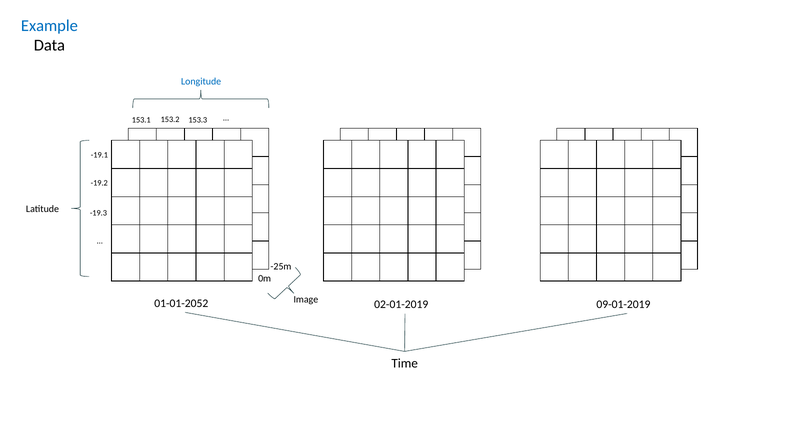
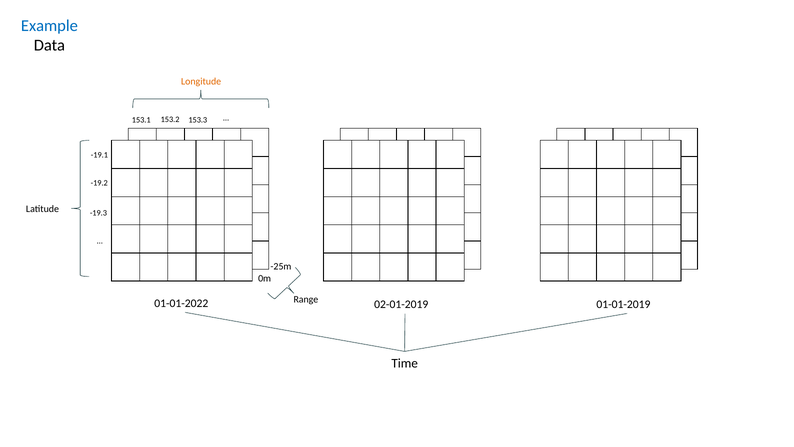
Longitude colour: blue -> orange (201, 82)
Image: Image -> Range (306, 299)
01-01-2052: 01-01-2052 -> 01-01-2022 (181, 303)
09-01-2019: 09-01-2019 -> 01-01-2019 (623, 304)
